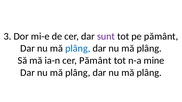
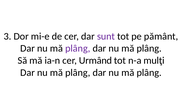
plâng colour: blue -> purple (78, 49)
cer Pământ: Pământ -> Urmând (95, 61)
mine: mine -> mulţi (154, 61)
